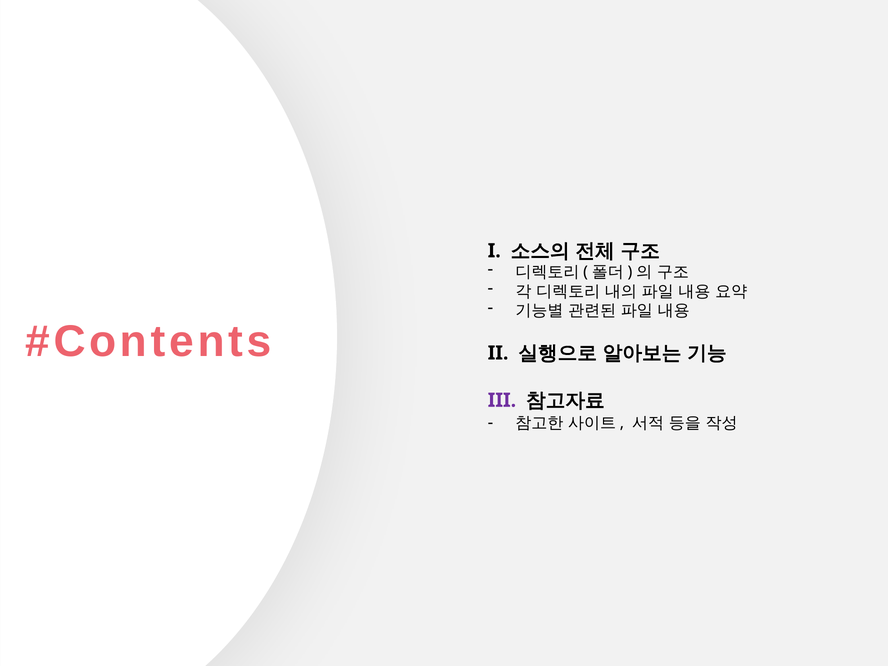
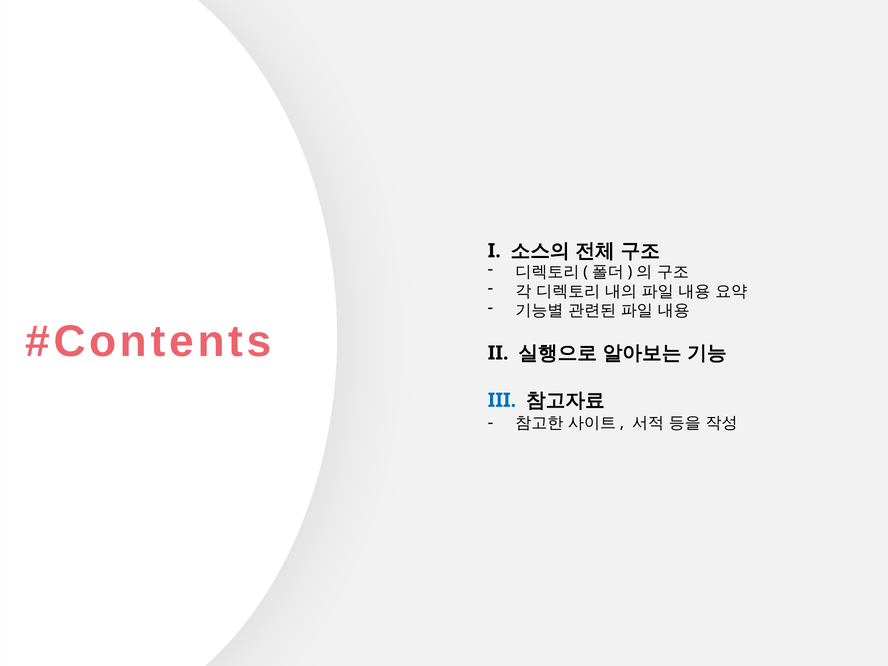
III colour: purple -> blue (502, 400)
